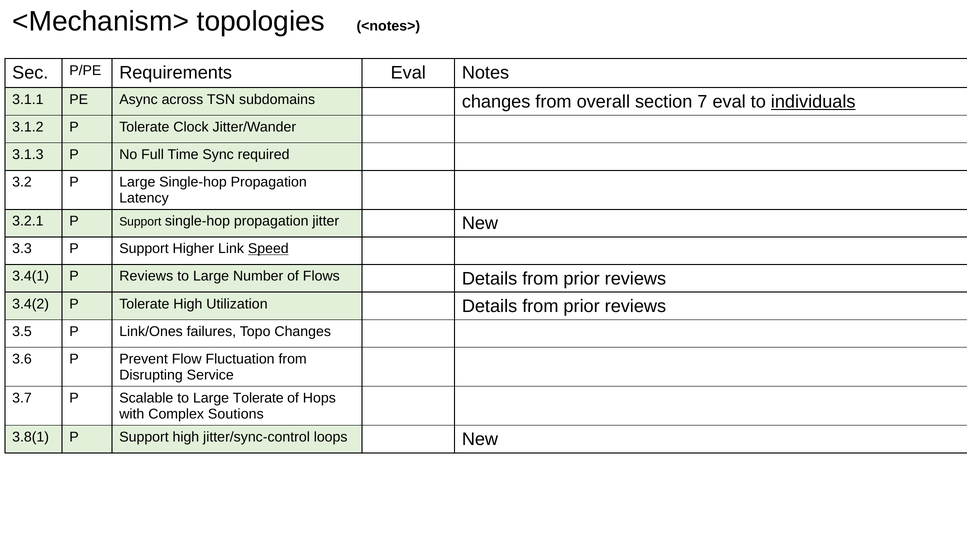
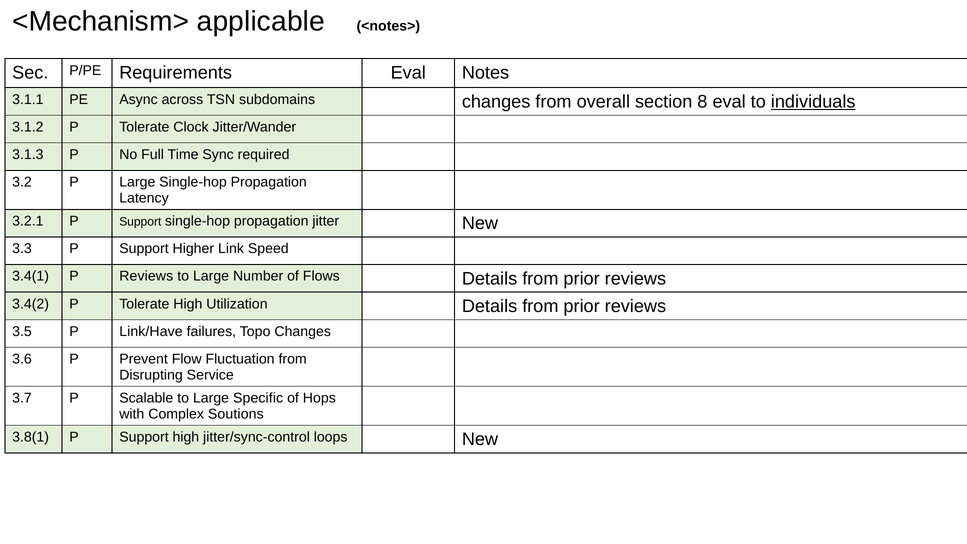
topologies: topologies -> applicable (261, 21)
7: 7 -> 8 (702, 102)
Speed underline: present -> none (268, 249)
Link/Ones: Link/Ones -> Link/Have (151, 331)
Large Tolerate: Tolerate -> Specific (258, 398)
